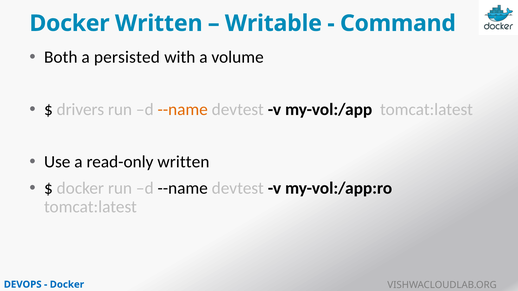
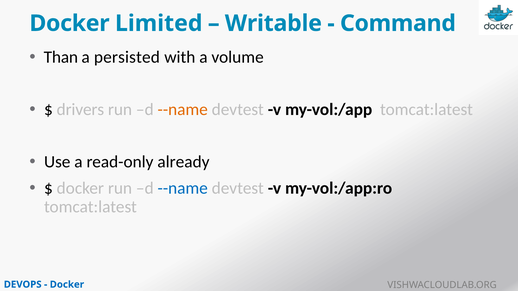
Docker Written: Written -> Limited (159, 23)
Both: Both -> Than (61, 57)
read-only written: written -> already (183, 162)
--name colour: black -> blue (183, 188)
